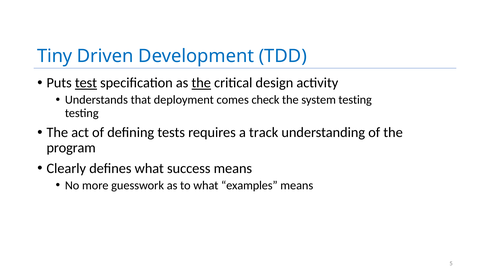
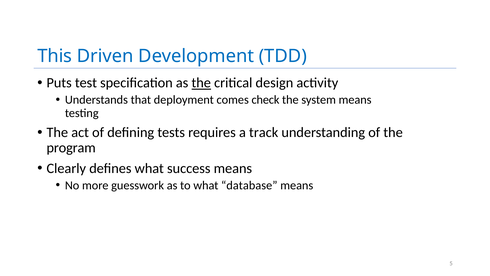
Tiny: Tiny -> This (55, 56)
test underline: present -> none (86, 83)
system testing: testing -> means (355, 100)
examples: examples -> database (249, 185)
